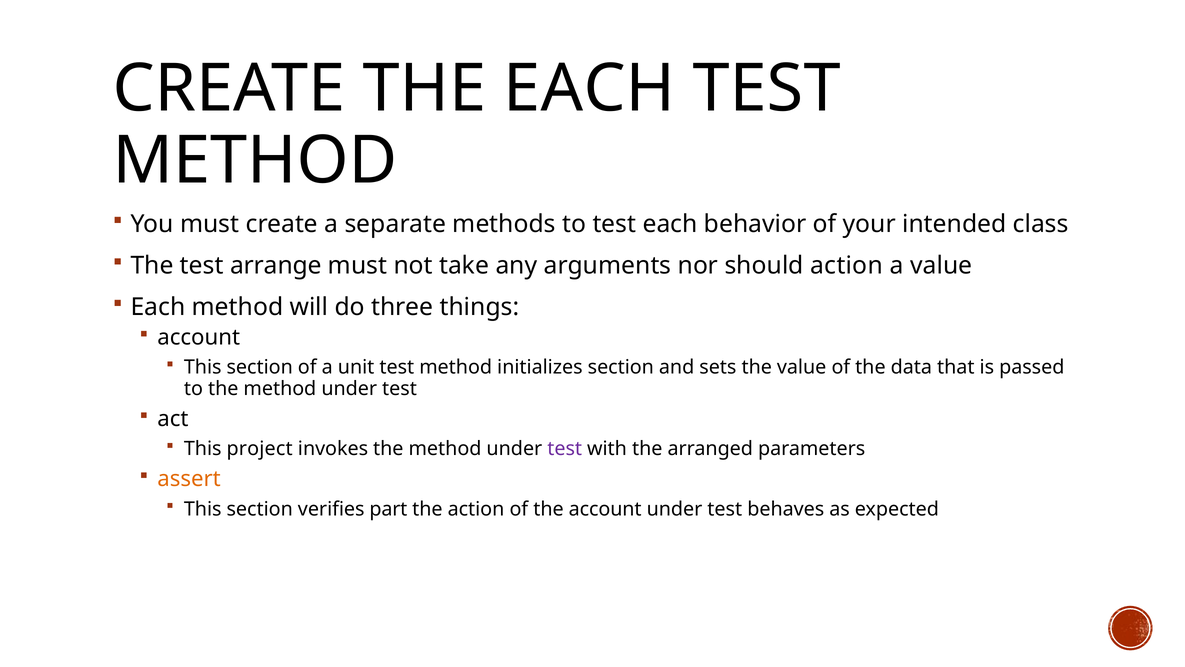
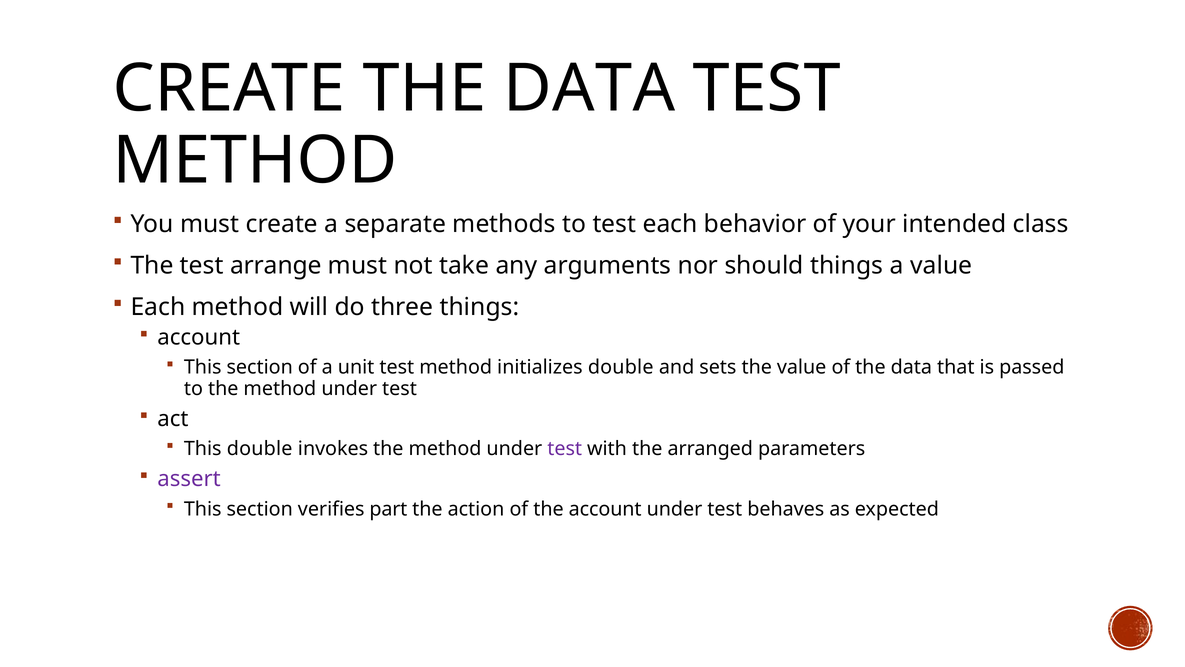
CREATE THE EACH: EACH -> DATA (589, 89)
should action: action -> things (847, 265)
initializes section: section -> double (621, 367)
This project: project -> double (260, 449)
assert colour: orange -> purple (189, 479)
